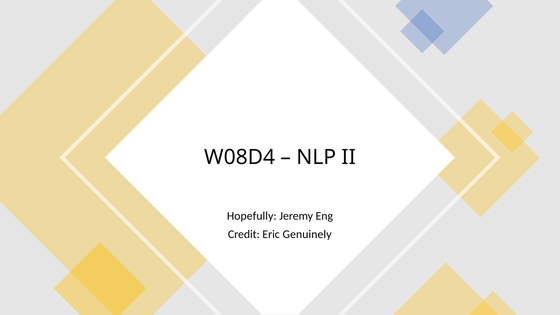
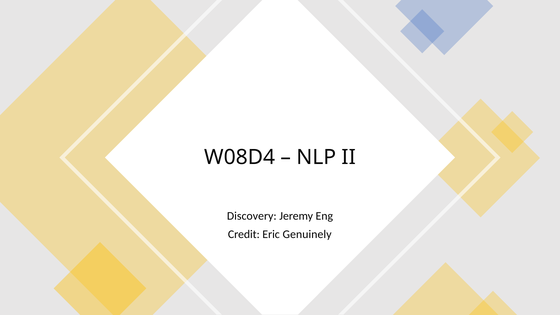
Hopefully: Hopefully -> Discovery (252, 216)
